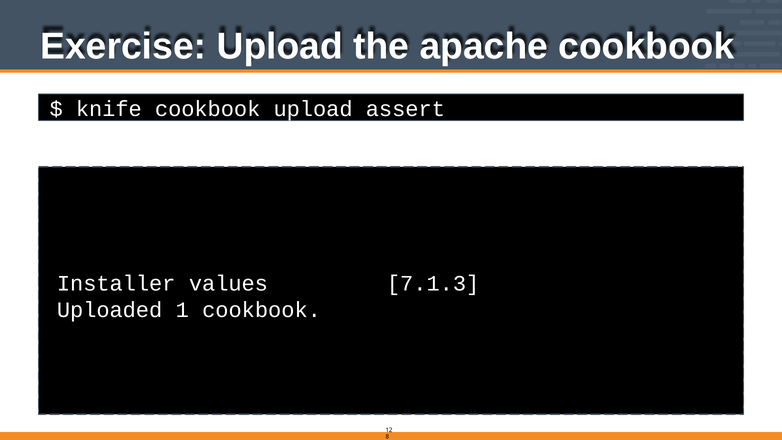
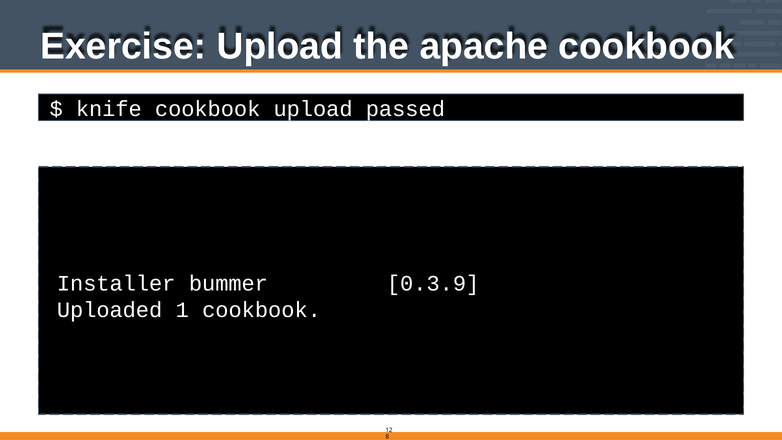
assert: assert -> passed (405, 109)
values: values -> bummer (228, 283)
7.1.3: 7.1.3 -> 0.3.9 (433, 284)
